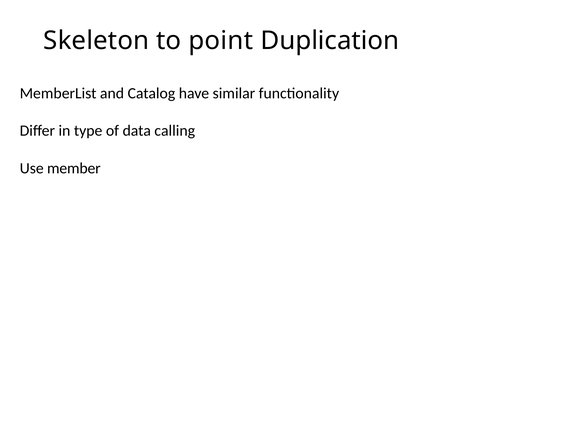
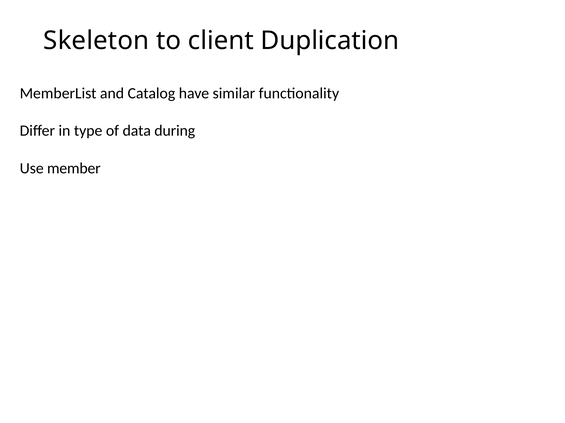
point: point -> client (221, 41)
calling: calling -> during (175, 131)
